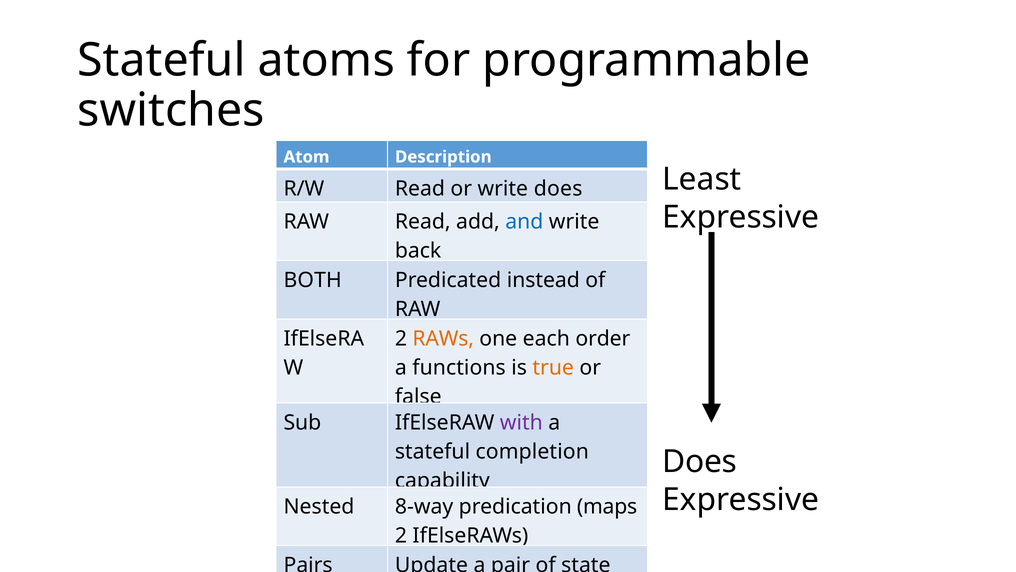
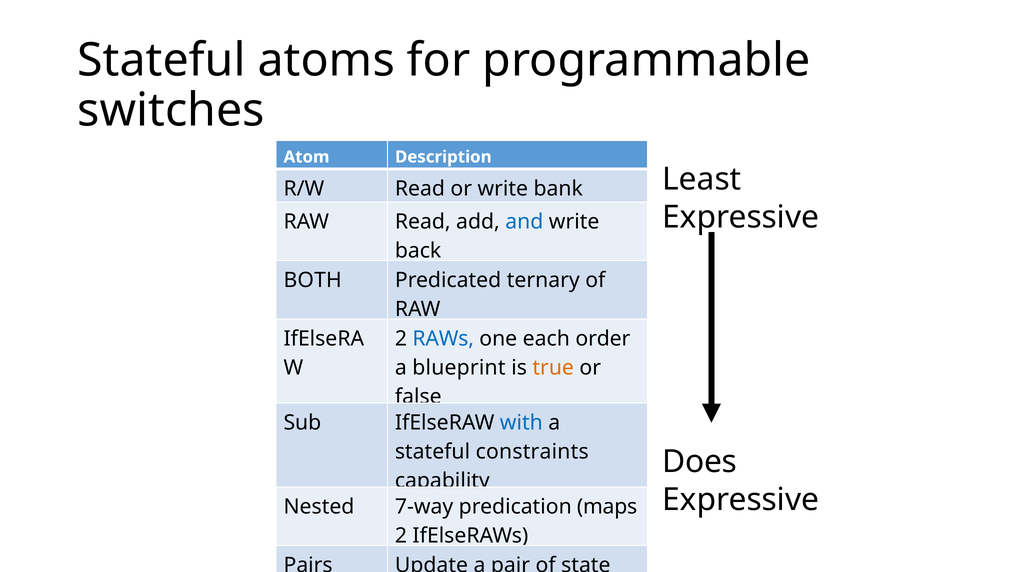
write does: does -> bank (558, 188)
instead: instead -> ternary (543, 280)
RAWs colour: orange -> blue (443, 338)
functions: functions -> blueprint (459, 367)
with colour: purple -> blue (521, 422)
completion: completion -> constraints (532, 451)
8-way: 8-way -> 7-way (424, 506)
